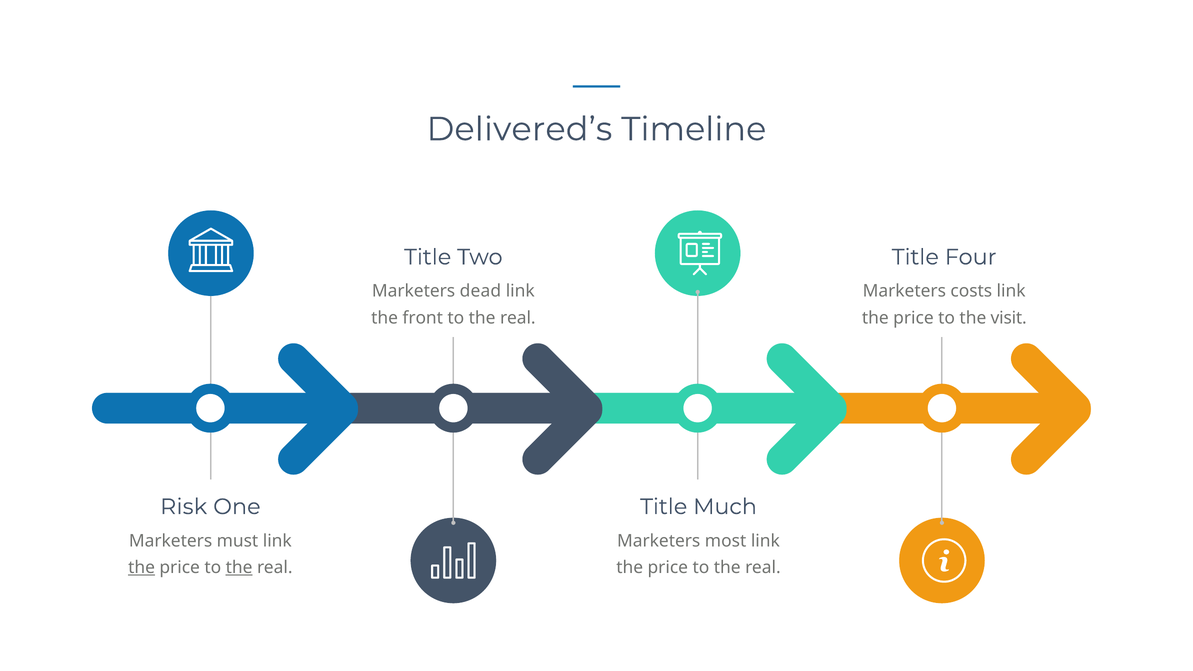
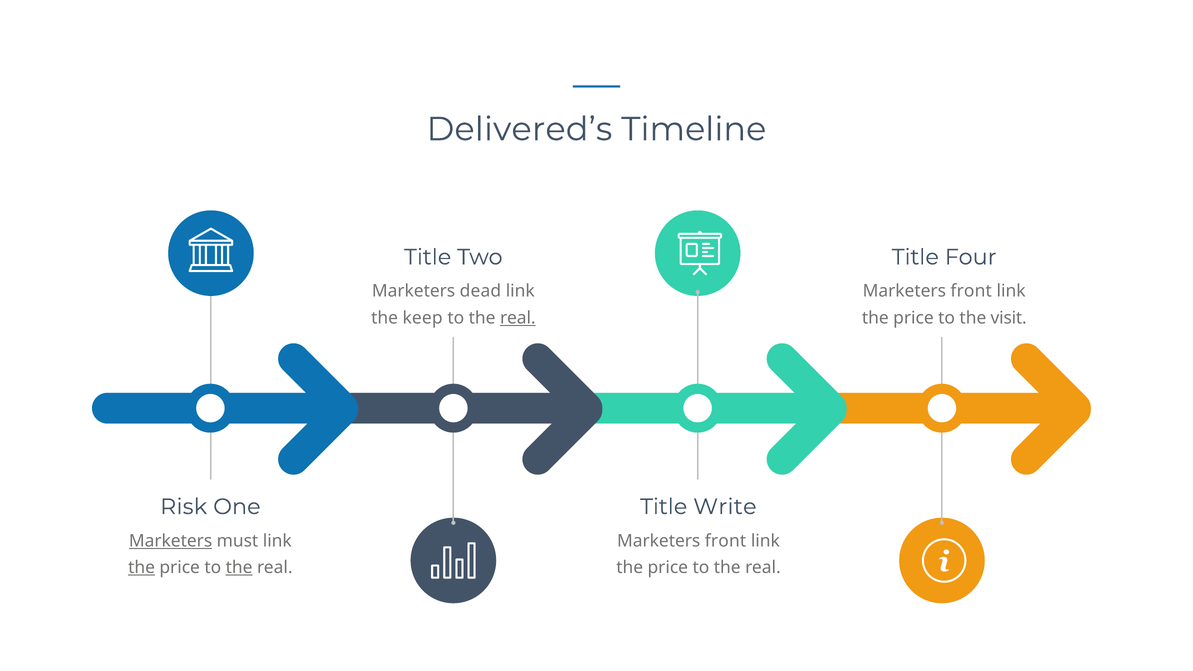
costs: costs -> front (971, 291)
front: front -> keep (423, 318)
real underline: none -> present (518, 318)
Much: Much -> Write (725, 507)
Marketers underline: none -> present (171, 541)
most: most -> front (726, 541)
